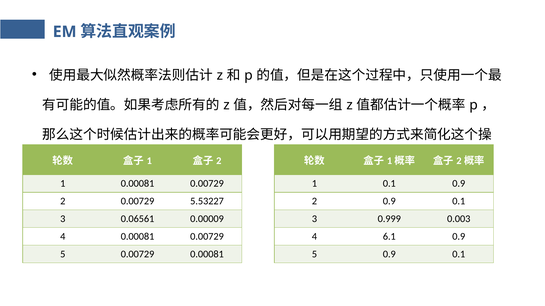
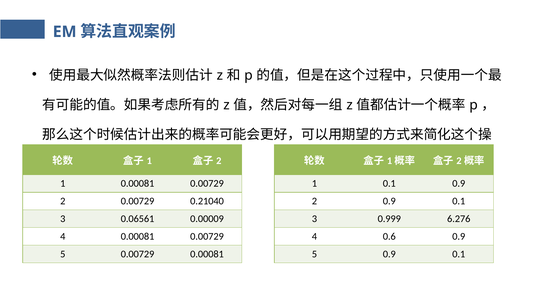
5.53227: 5.53227 -> 0.21040 (207, 202)
0.003: 0.003 -> 6.276 (459, 219)
6.1: 6.1 -> 0.6 (389, 237)
